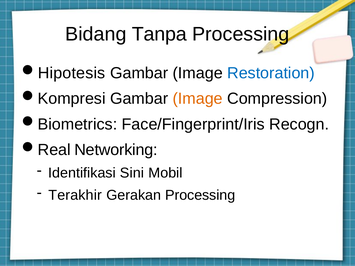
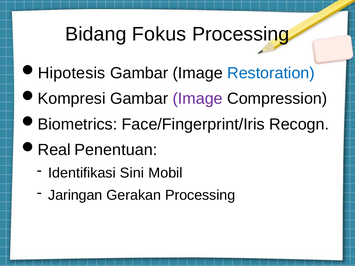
Tanpa: Tanpa -> Fokus (159, 34)
Image colour: orange -> purple (198, 99)
Networking: Networking -> Penentuan (116, 150)
Terakhir: Terakhir -> Jaringan (75, 195)
